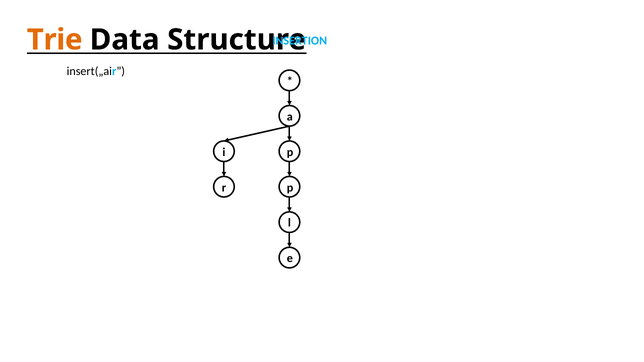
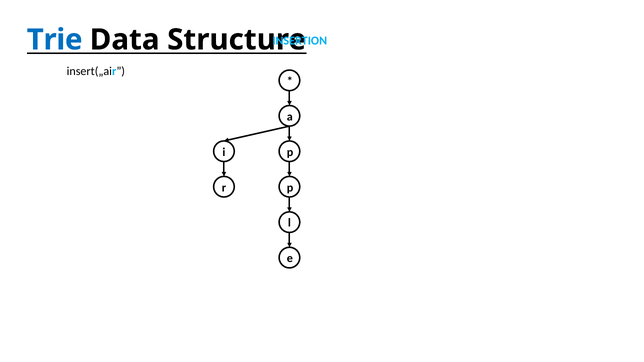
Trie colour: orange -> blue (55, 40)
